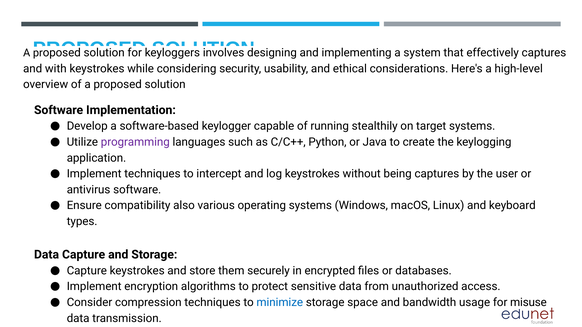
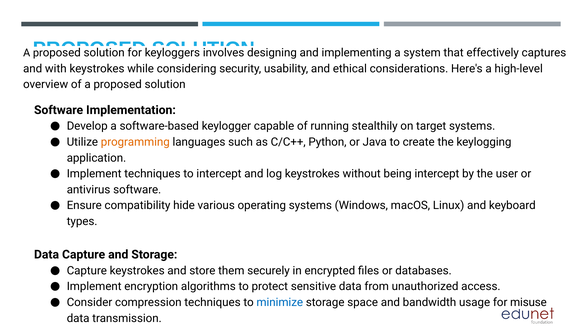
programming colour: purple -> orange (135, 142)
being captures: captures -> intercept (437, 174)
also: also -> hide (184, 206)
